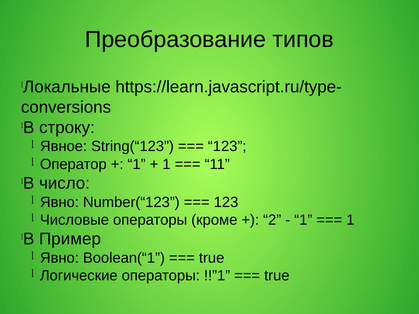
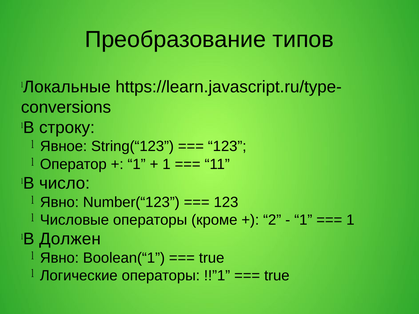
Пример: Пример -> Должен (70, 239)
